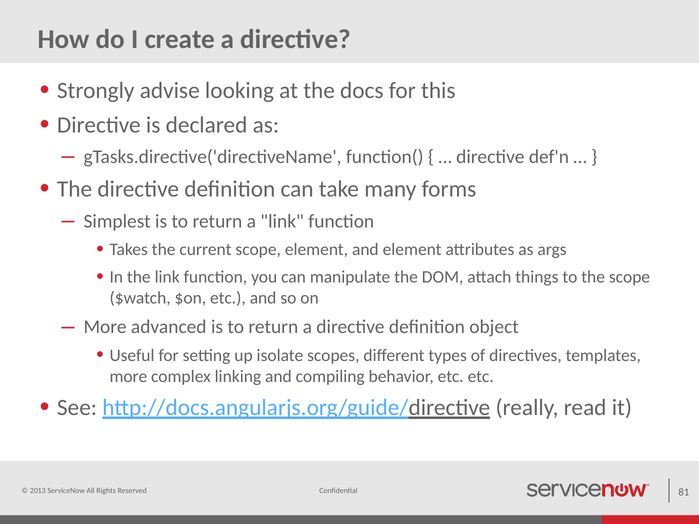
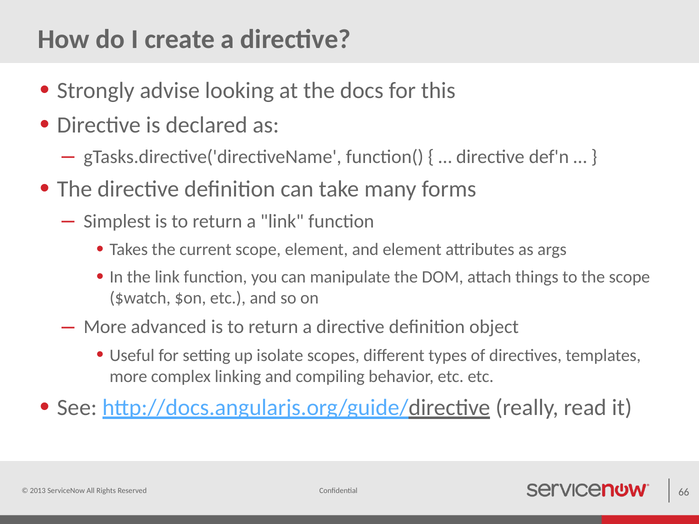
81: 81 -> 66 (684, 492)
